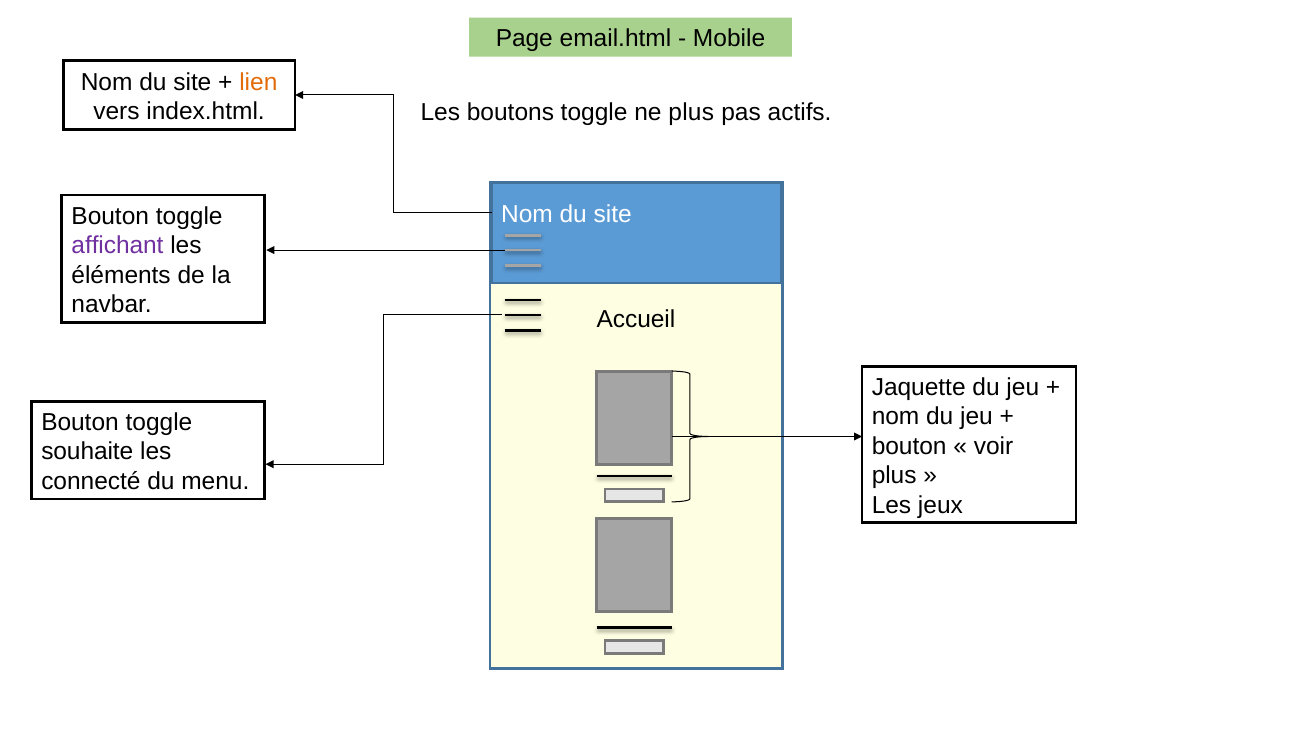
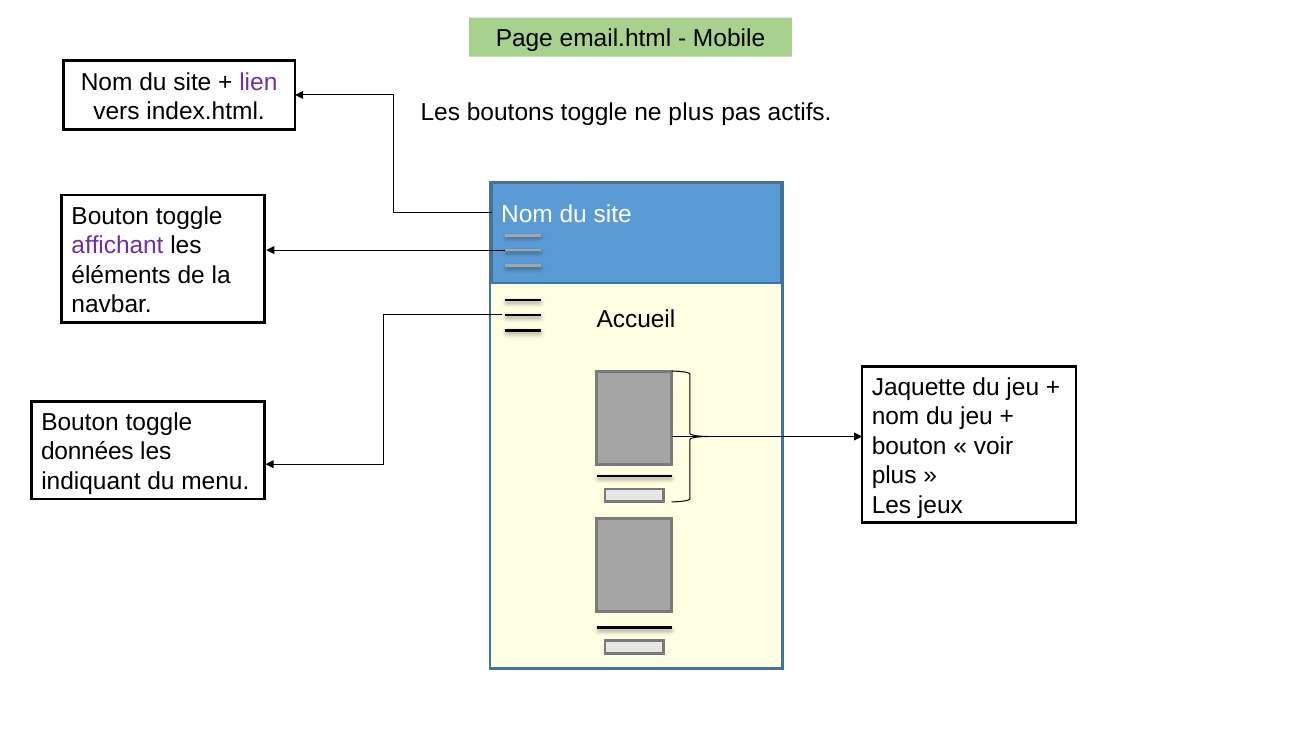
lien colour: orange -> purple (258, 82)
souhaite: souhaite -> données (87, 452)
connecté: connecté -> indiquant (91, 481)
